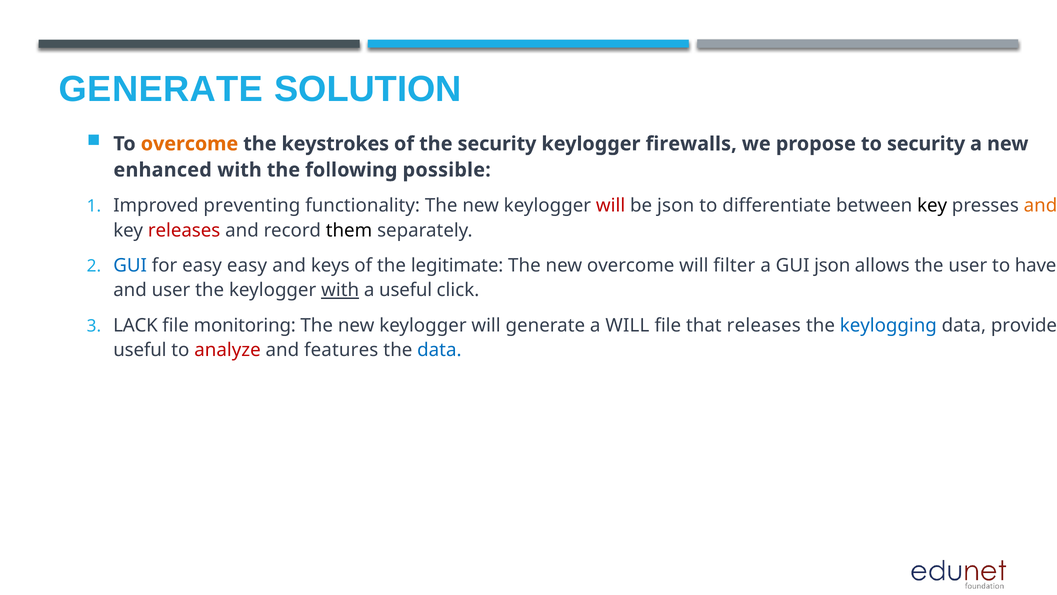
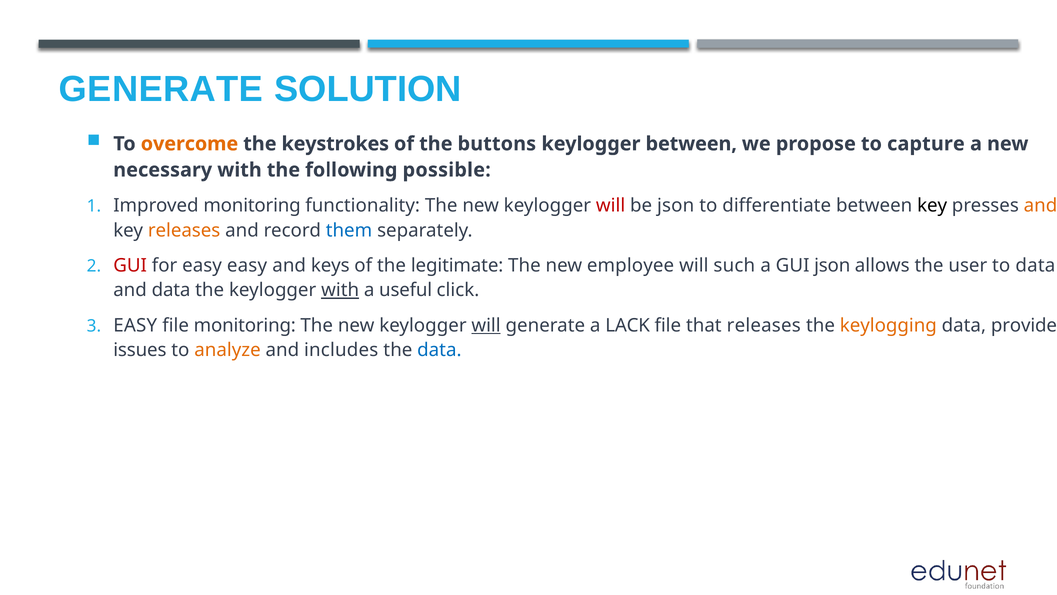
the security: security -> buttons (497, 144)
keylogger firewalls: firewalls -> between (691, 144)
to security: security -> capture (926, 144)
enhanced: enhanced -> necessary (163, 170)
Improved preventing: preventing -> monitoring (252, 206)
releases colour: red -> orange (184, 230)
them colour: black -> blue (349, 230)
GUI colour: blue -> red (130, 265)
new overcome: overcome -> employee (631, 265)
filter: filter -> such (734, 265)
to have: have -> data (1035, 265)
and user: user -> data (171, 290)
LACK: LACK -> EASY (135, 325)
will underline: none -> present (486, 325)
a WILL: WILL -> LACK (628, 325)
keylogging colour: blue -> orange (888, 325)
useful: useful -> issues (140, 350)
analyze colour: red -> orange (228, 350)
features: features -> includes (341, 350)
